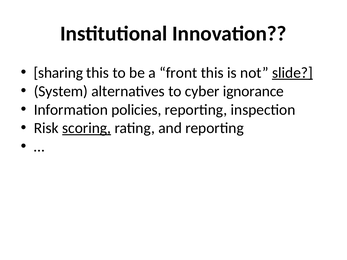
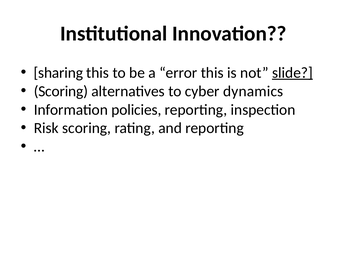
front: front -> error (178, 73)
System: System -> Scoring (61, 91)
ignorance: ignorance -> dynamics (253, 91)
scoring underline: present -> none (87, 128)
